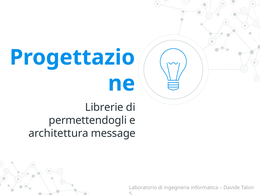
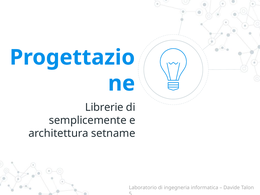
permettendogli: permettendogli -> semplicemente (88, 120)
message: message -> setname (113, 133)
